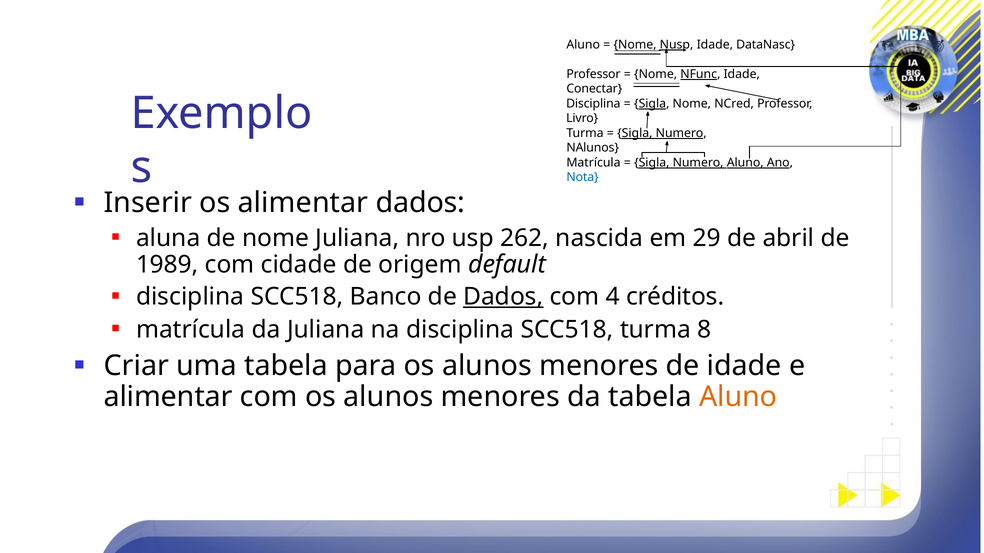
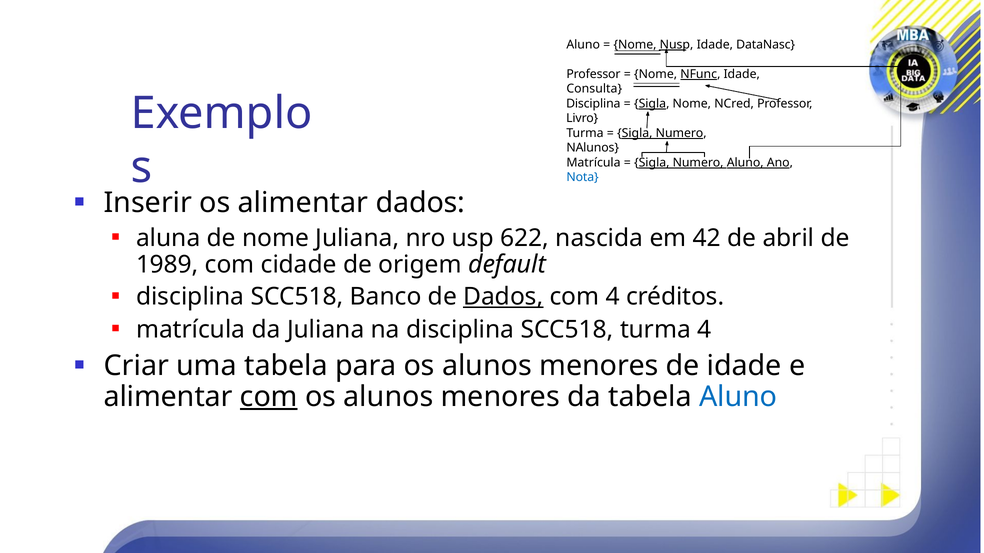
Conectar: Conectar -> Consulta (594, 89)
262: 262 -> 622 (525, 238)
29: 29 -> 42 (707, 238)
turma 8: 8 -> 4 (704, 330)
com underline: none -> present (269, 397)
Aluno colour: orange -> blue (738, 397)
